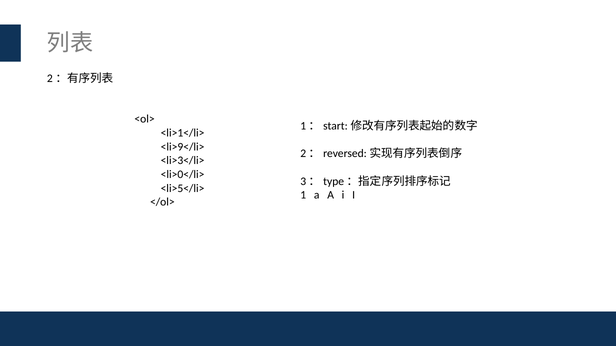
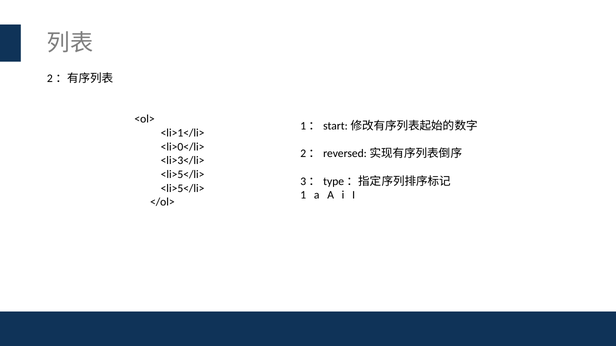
<li>9</li>: <li>9</li> -> <li>0</li> (183, 147)
<li>0</li>: <li>0</li> -> <li>5</li> (183, 175)
